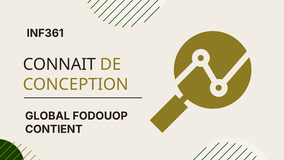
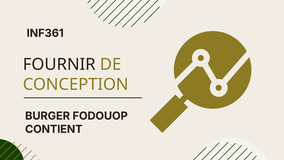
CONNAIT: CONNAIT -> FOURNIR (59, 64)
GLOBAL: GLOBAL -> BURGER (48, 116)
